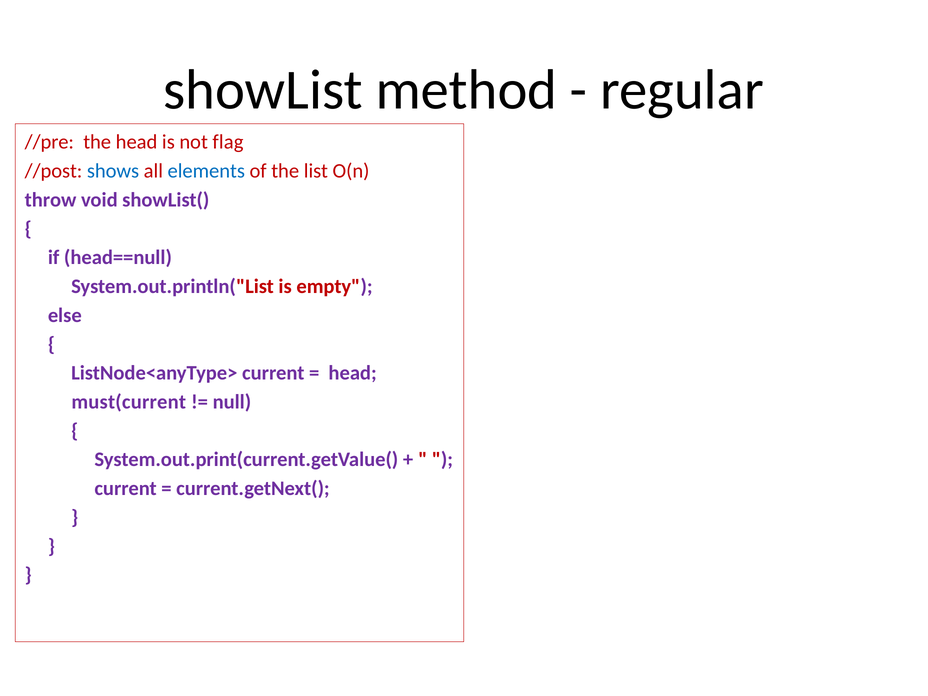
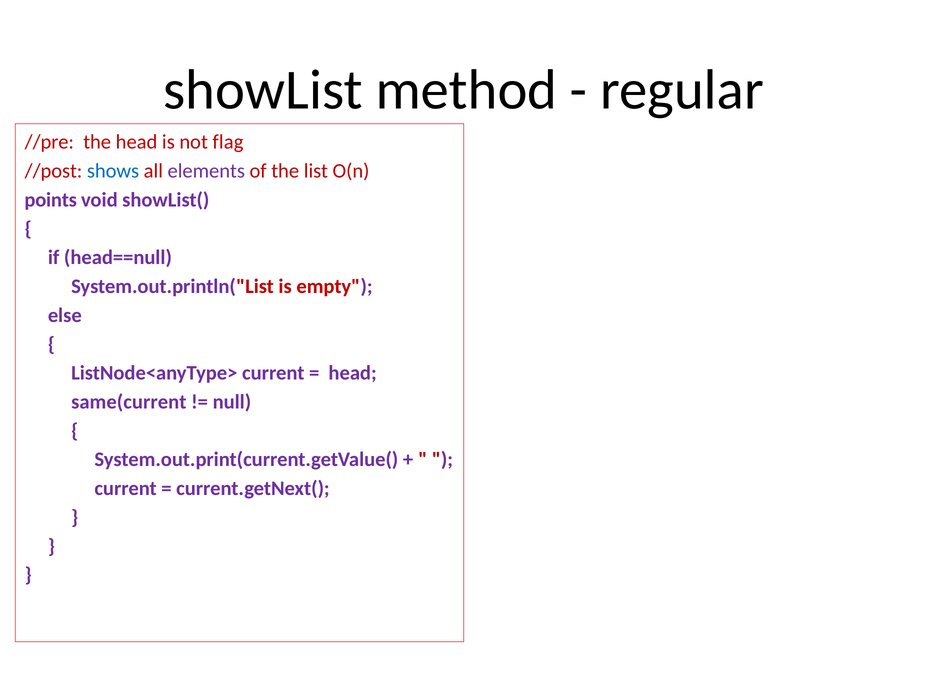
elements colour: blue -> purple (206, 171)
throw: throw -> points (51, 200)
must(current: must(current -> same(current (129, 402)
